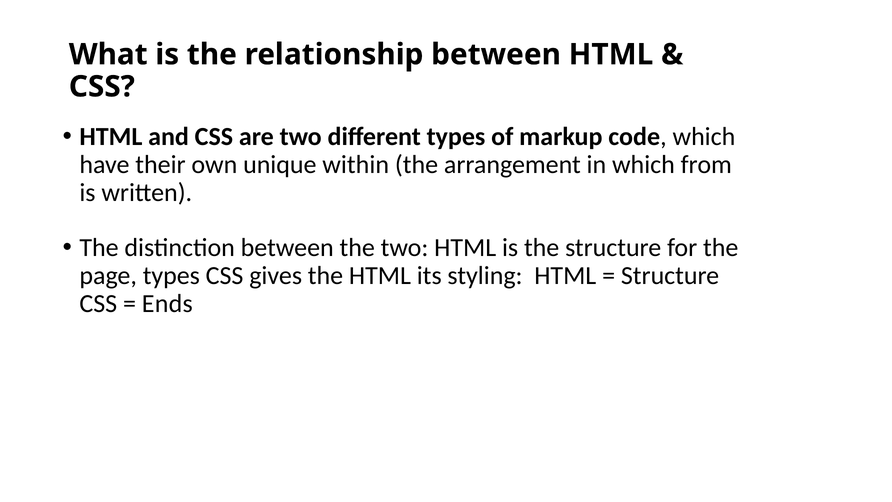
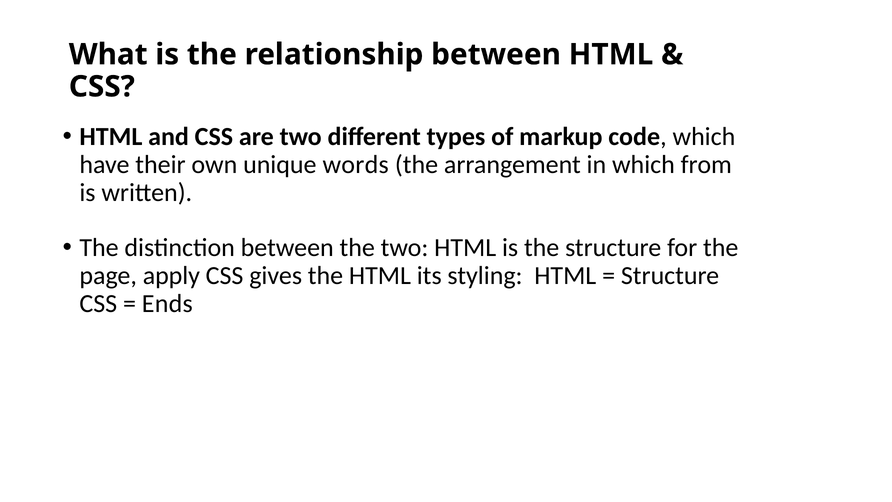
within: within -> words (356, 165)
page types: types -> apply (171, 276)
